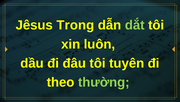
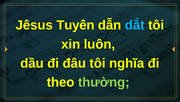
Trong: Trong -> Tuyên (75, 25)
dắt colour: light green -> light blue (135, 25)
tuyên: tuyên -> nghĩa (127, 63)
